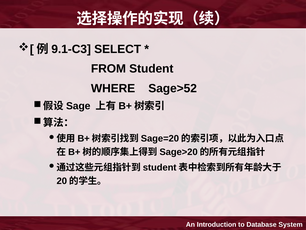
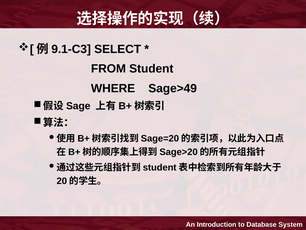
Sage>52: Sage>52 -> Sage>49 (173, 88)
